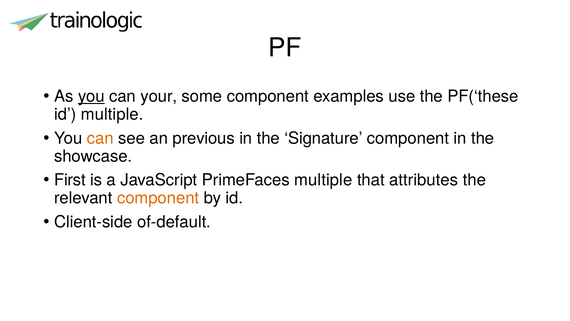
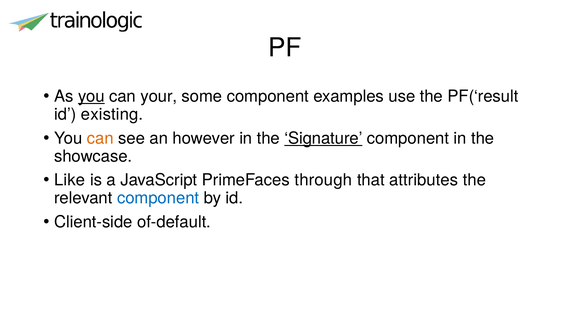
PF(‘these: PF(‘these -> PF(‘result (483, 96)
id multiple: multiple -> existing (112, 114)
previous: previous -> however (204, 138)
Signature underline: none -> present (323, 138)
First: First -> Like (70, 180)
PrimeFaces multiple: multiple -> through (323, 180)
component colour: orange -> blue (158, 198)
